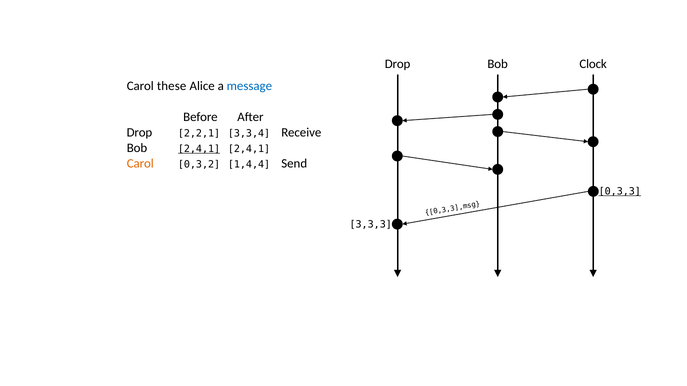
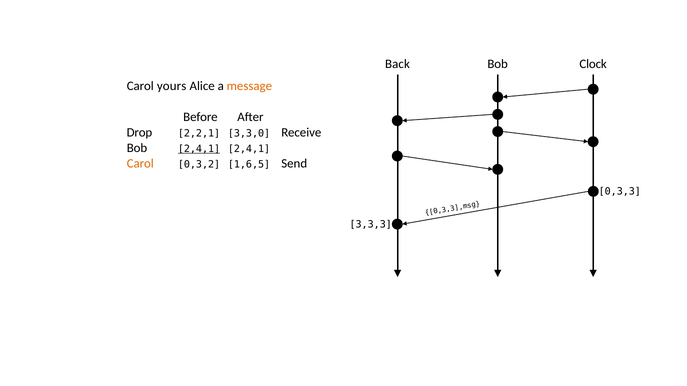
Drop: Drop -> Back (397, 64)
these: these -> yours (172, 86)
message colour: blue -> orange (249, 86)
3,3,4: 3,3,4 -> 3,3,0 (249, 134)
1,4,4: 1,4,4 -> 1,6,5 (249, 164)
0,3,3 underline: present -> none (620, 192)
